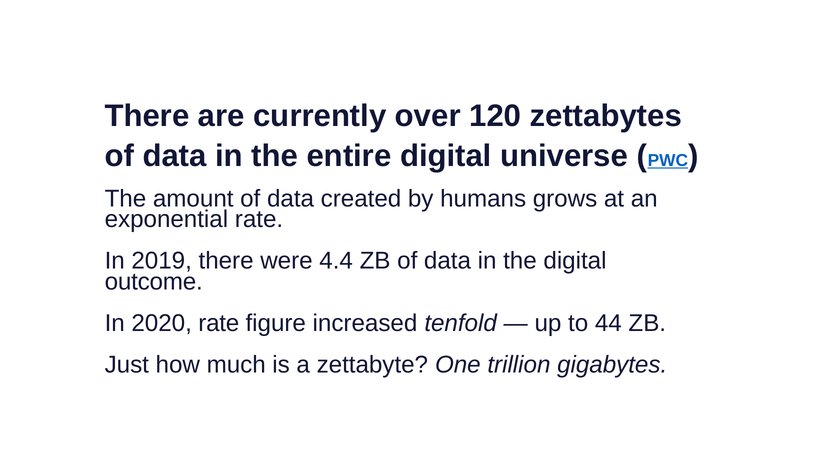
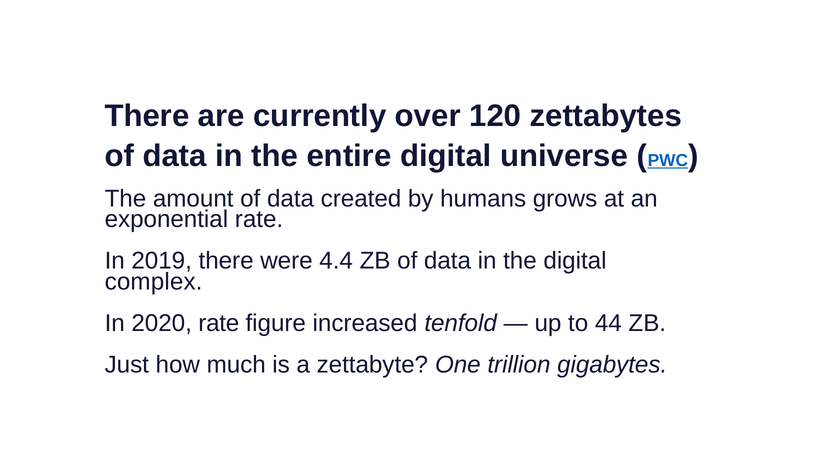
outcome: outcome -> complex (154, 281)
